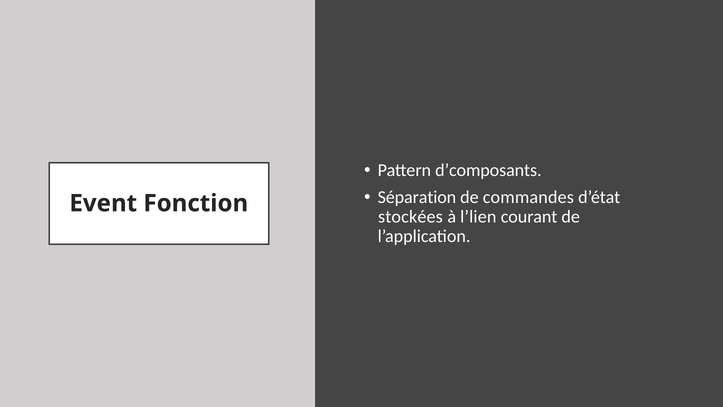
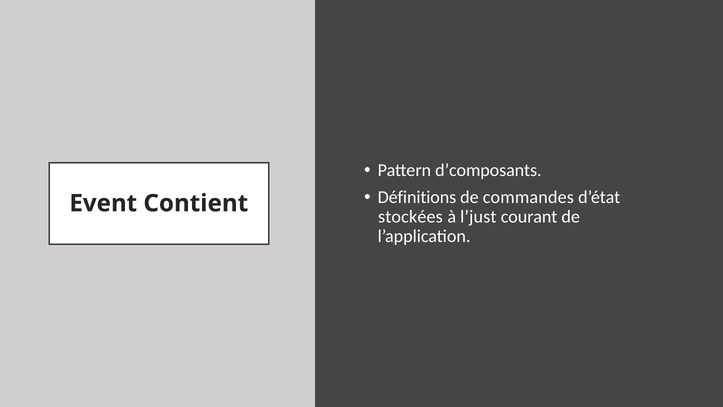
Séparation: Séparation -> Définitions (417, 197)
Fonction: Fonction -> Contient (196, 203)
l’lien: l’lien -> l’just (478, 217)
